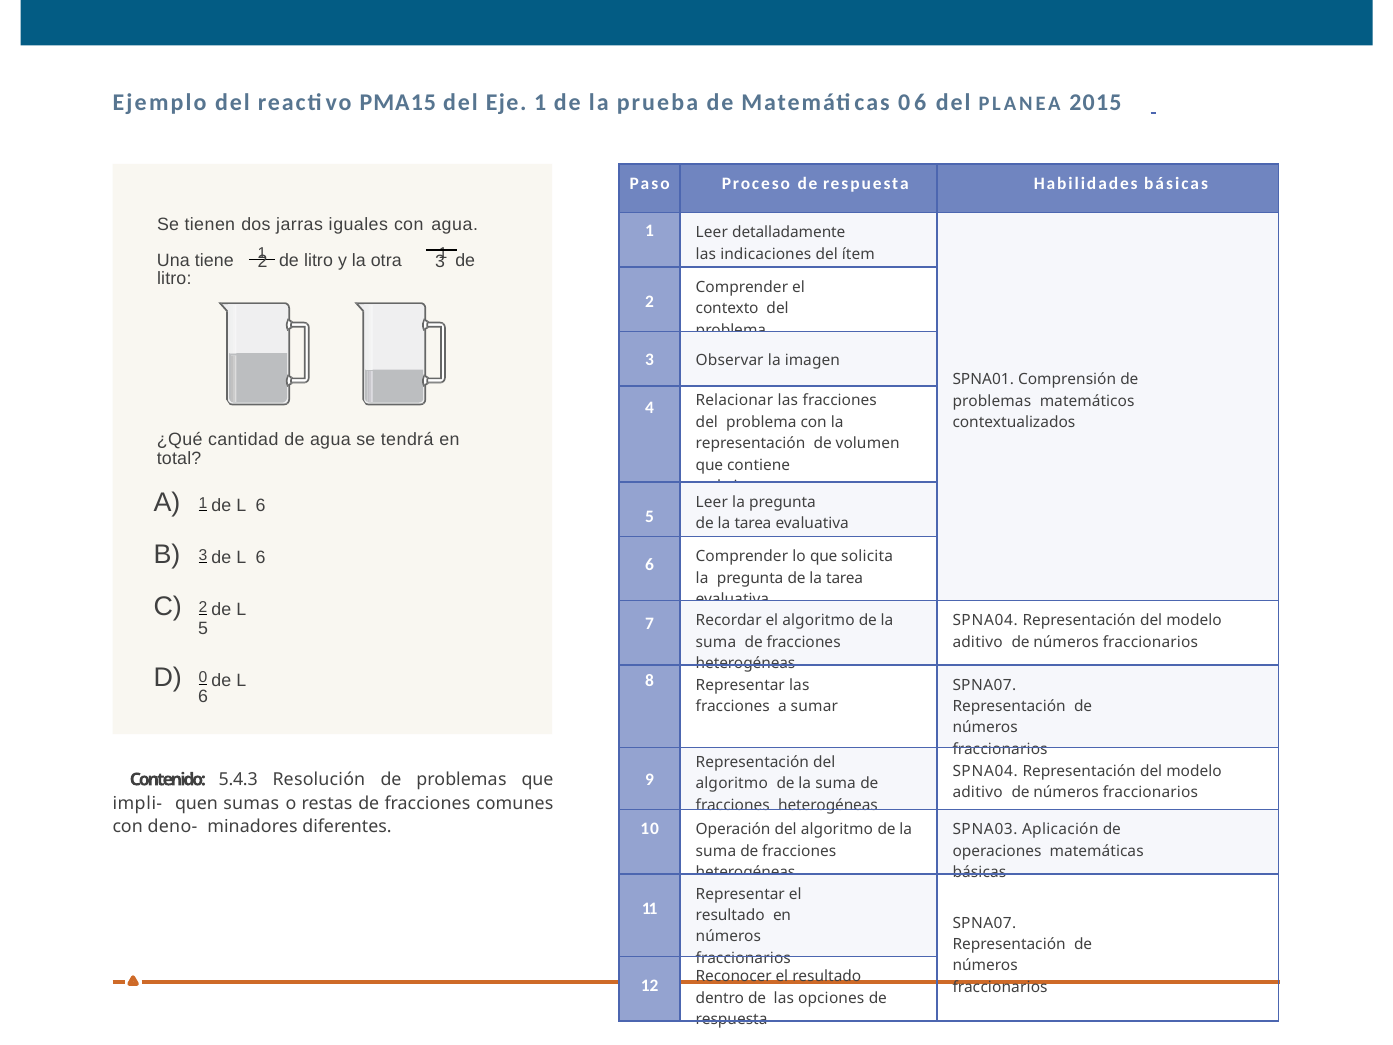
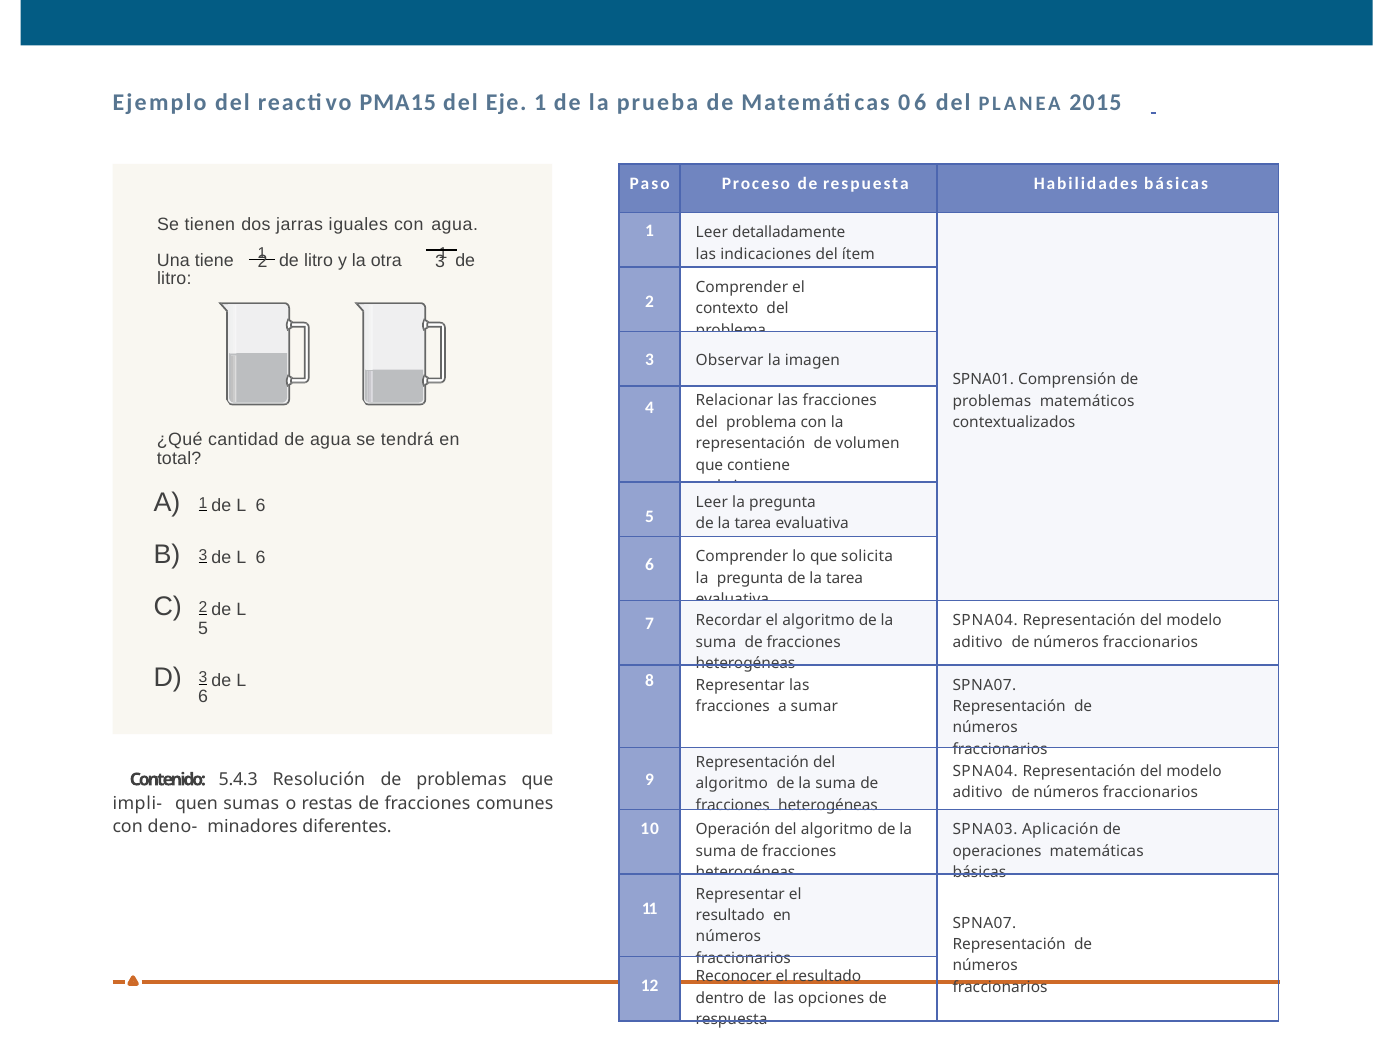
0: 0 -> 3 (203, 677)
